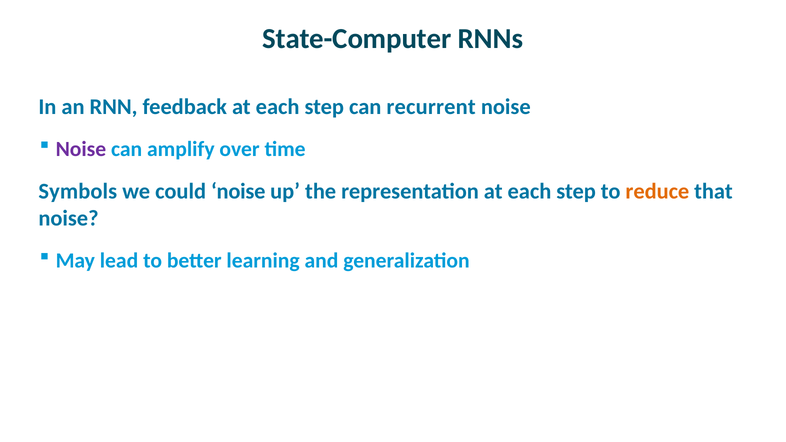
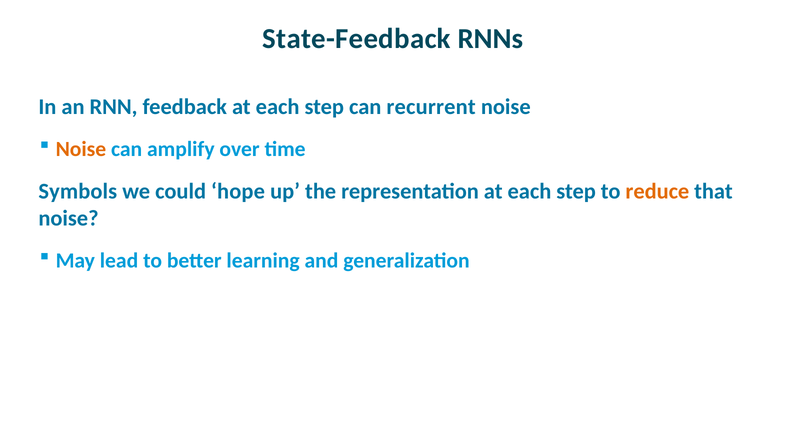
State-Computer: State-Computer -> State-Feedback (357, 39)
Noise colour: purple -> orange (81, 149)
could noise: noise -> hope (238, 191)
